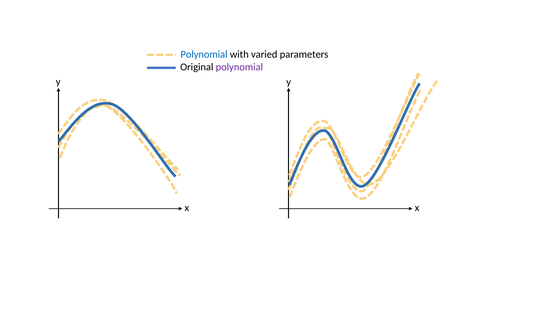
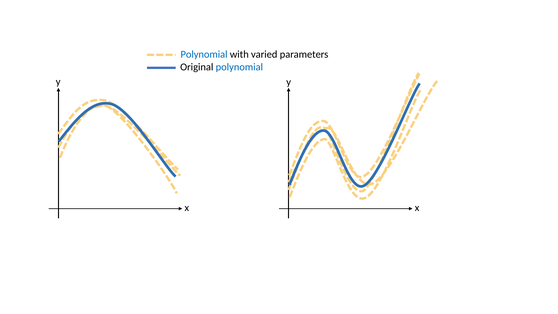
polynomial colour: purple -> blue (239, 67)
